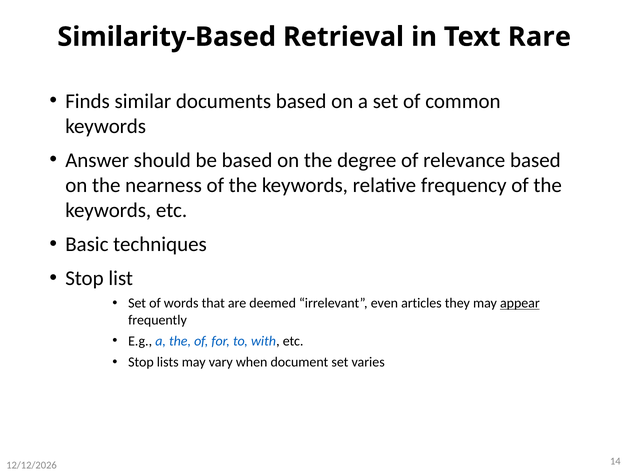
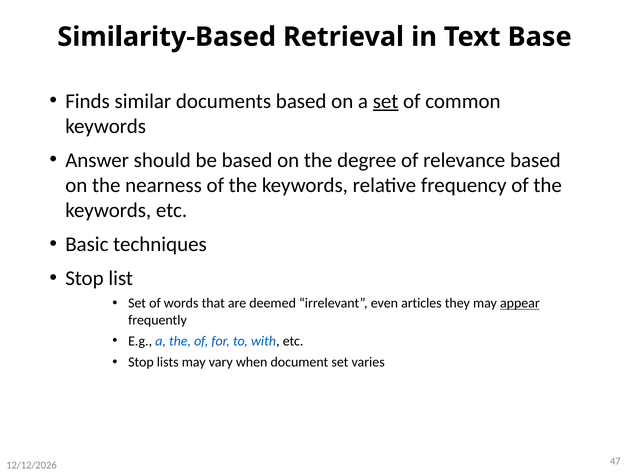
Rare: Rare -> Base (540, 37)
set underline: none -> present (386, 101)
14: 14 -> 47 (615, 461)
